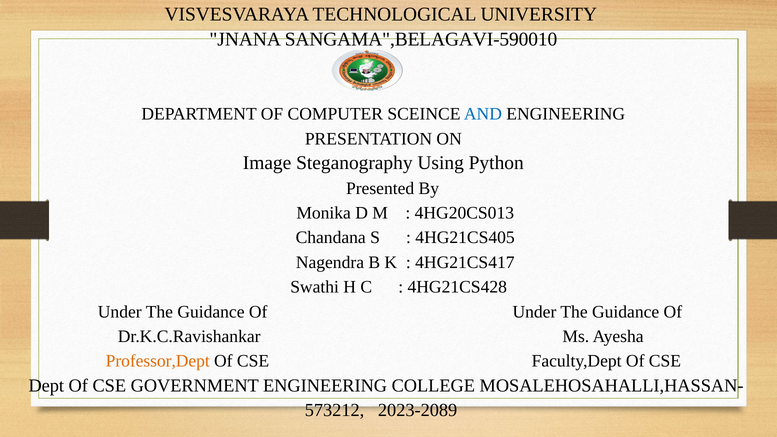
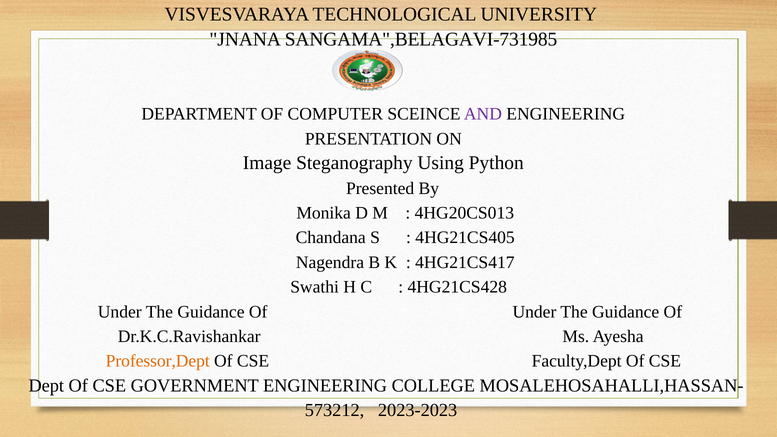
SANGAMA",BELAGAVI-590010: SANGAMA",BELAGAVI-590010 -> SANGAMA",BELAGAVI-731985 (421, 39)
AND colour: blue -> purple (483, 114)
2023-2089: 2023-2089 -> 2023-2023 (418, 410)
